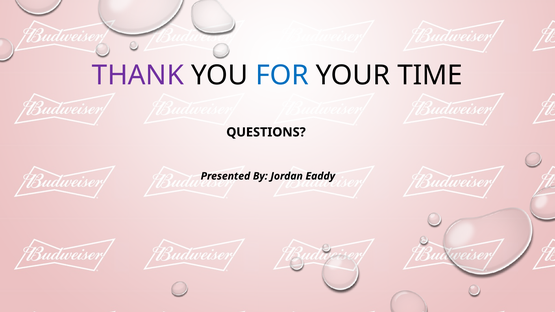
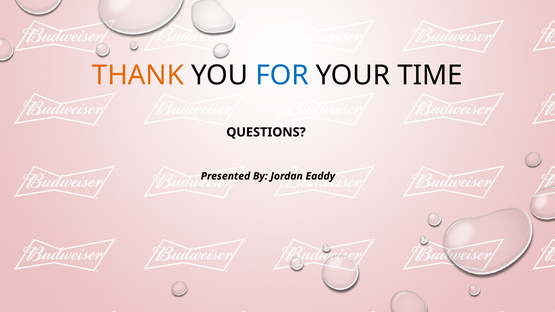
THANK colour: purple -> orange (138, 75)
